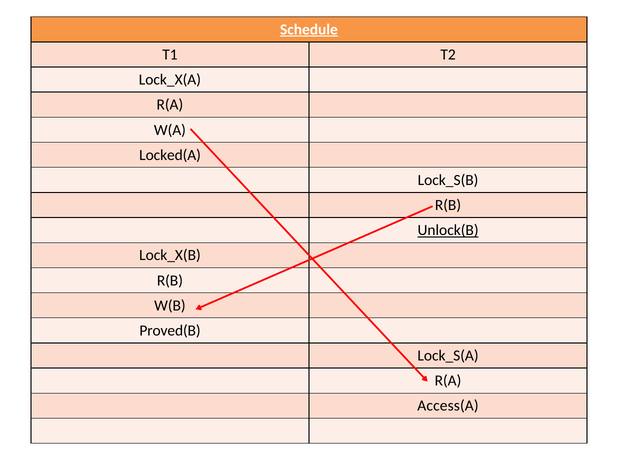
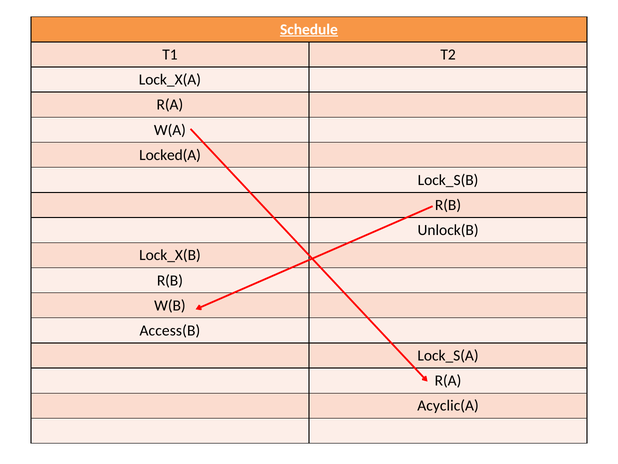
Unlock(B underline: present -> none (448, 230)
Proved(B: Proved(B -> Access(B (170, 330)
Access(A: Access(A -> Acyclic(A (448, 405)
